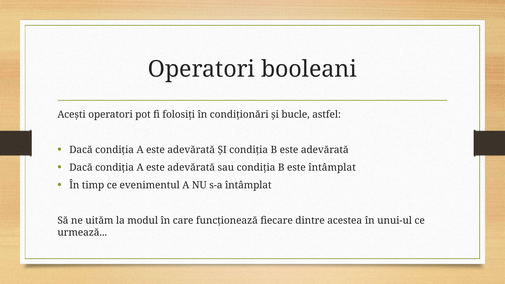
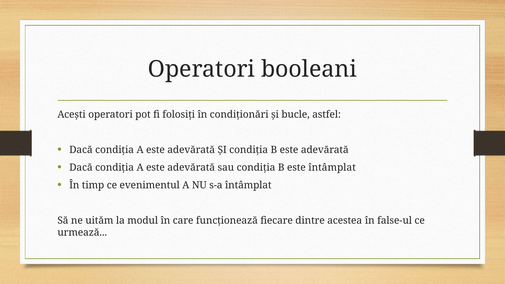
unui-ul: unui-ul -> false-ul (395, 221)
